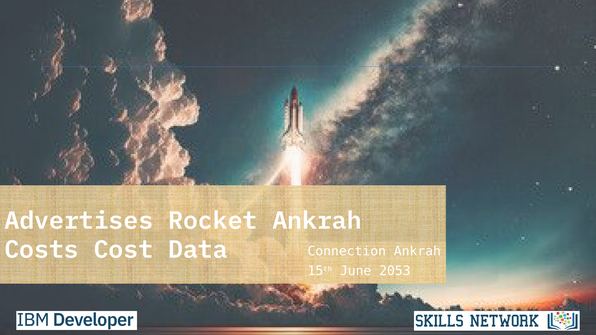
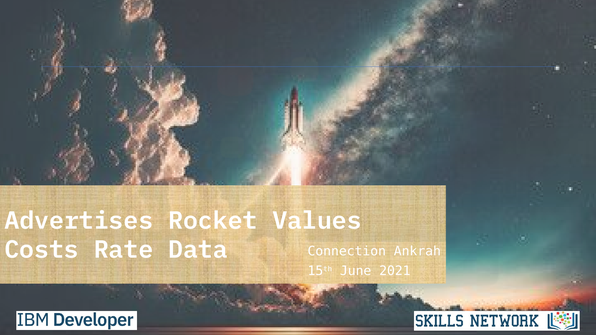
Rocket Ankrah: Ankrah -> Values (317, 221)
Cost: Cost -> Rate (124, 250)
2053: 2053 -> 2021 (395, 271)
